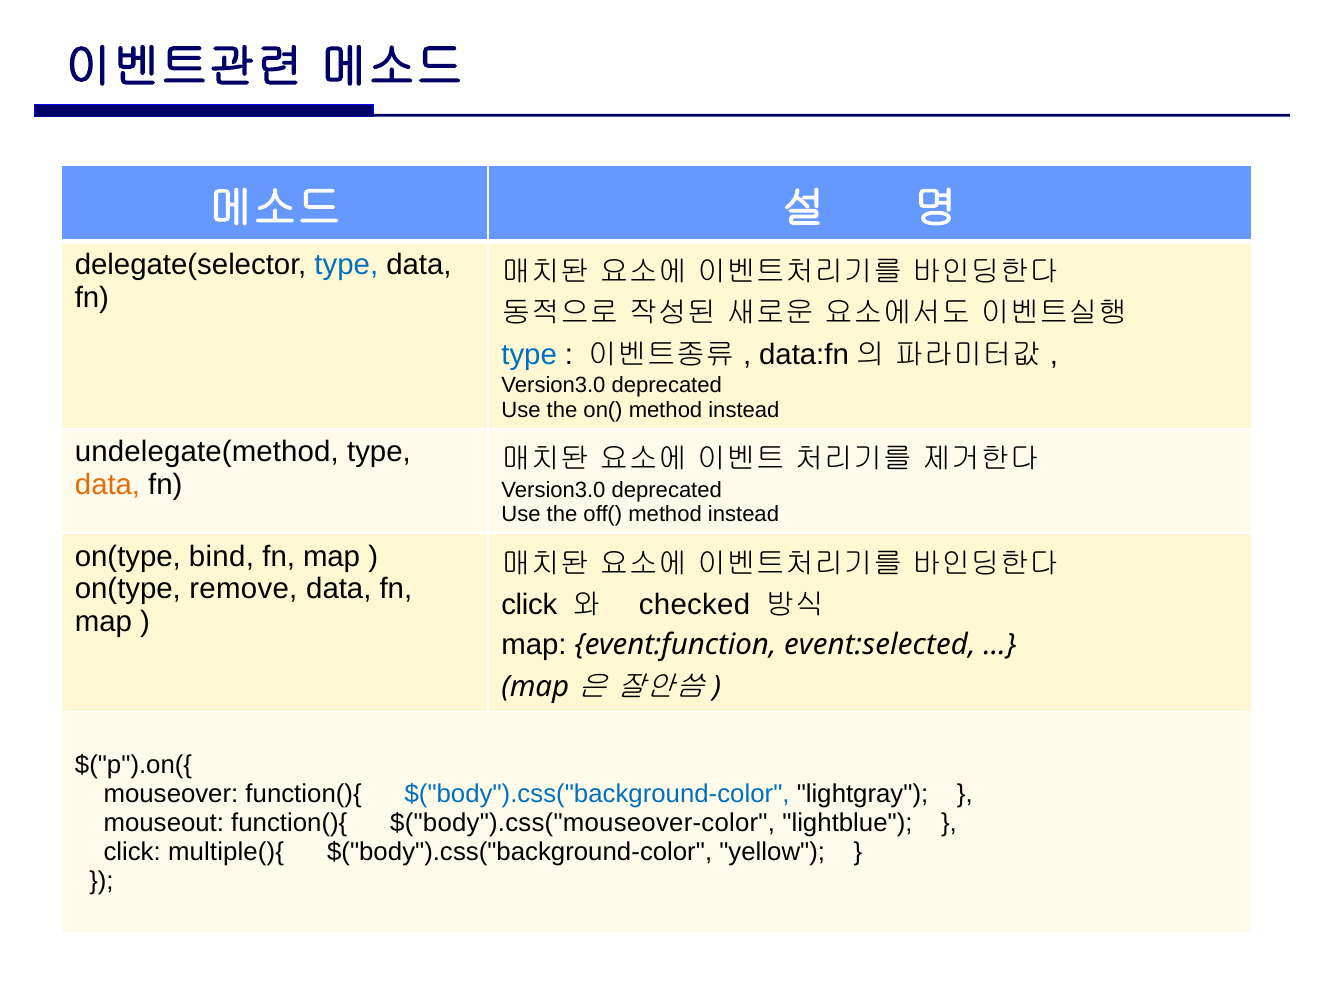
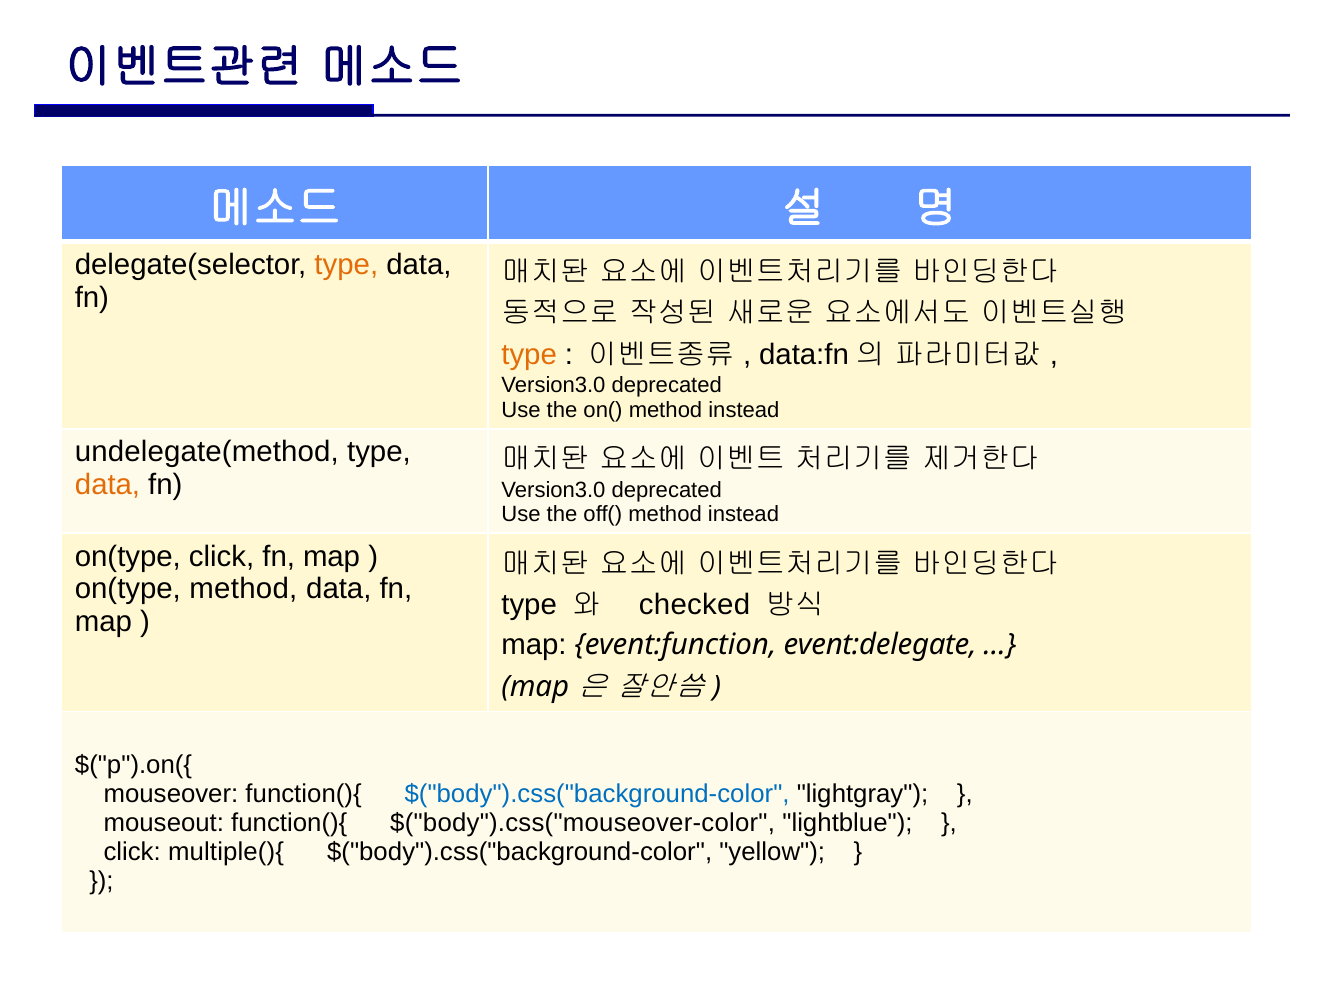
type colour: blue -> orange (346, 265)
type colour: blue -> orange (529, 355)
on(type bind: bind -> click (222, 556)
on(type remove: remove -> method (243, 589)
click: click -> type (529, 605)
event:selected: event:selected -> event:delegate (880, 644)
